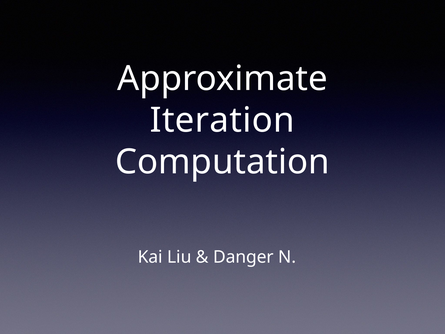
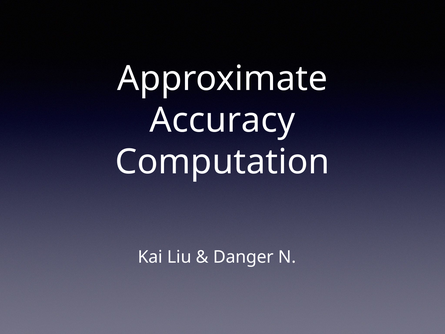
Iteration: Iteration -> Accuracy (222, 120)
